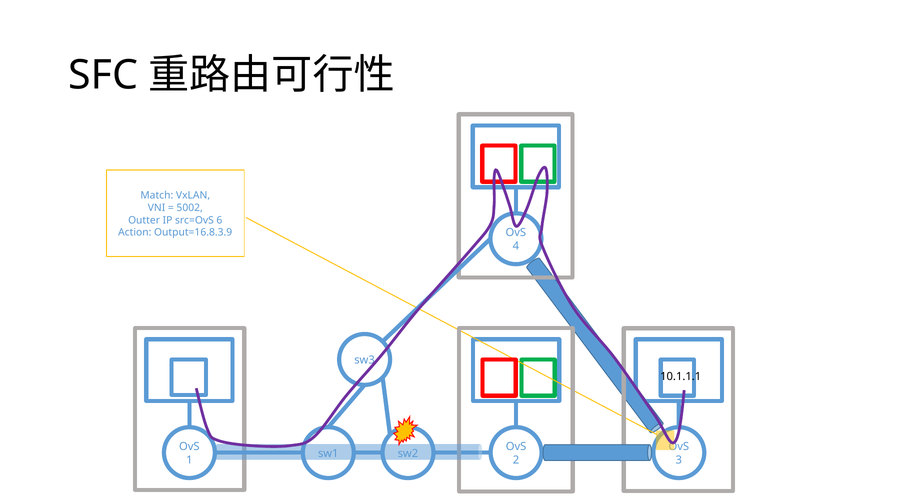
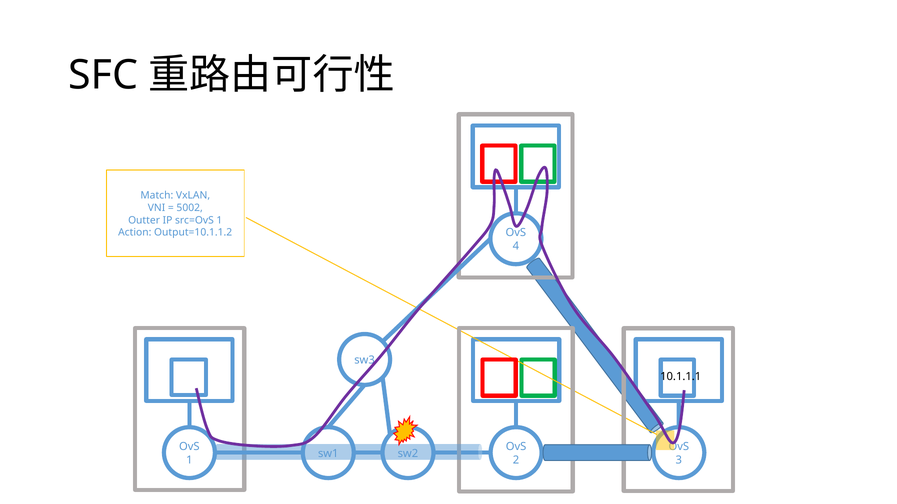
src=OvS 6: 6 -> 1 (219, 220)
Output=16.8.3.9: Output=16.8.3.9 -> Output=10.1.1.2 (193, 233)
